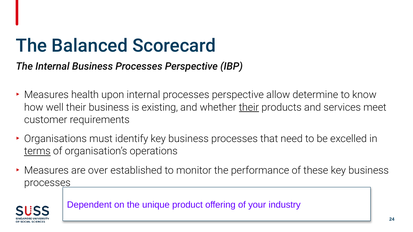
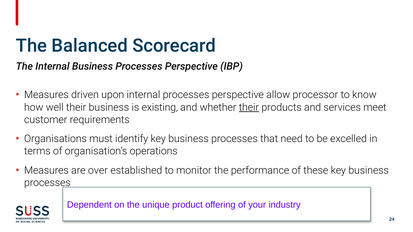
health: health -> driven (85, 95)
determine: determine -> processor (315, 95)
terms underline: present -> none (37, 151)
